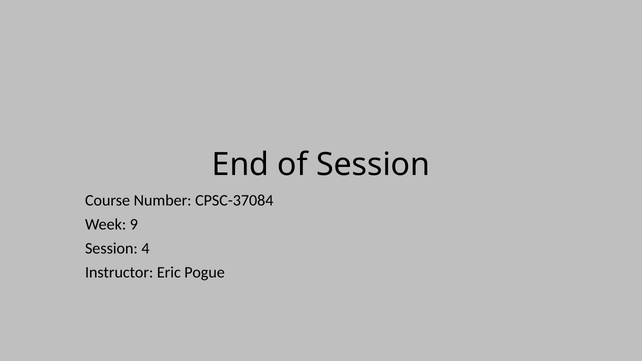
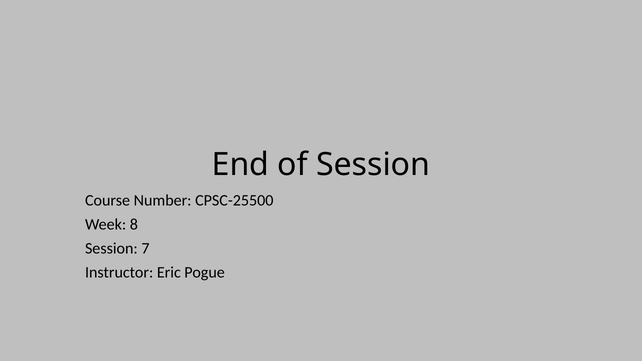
CPSC-37084: CPSC-37084 -> CPSC-25500 (234, 201)
9: 9 -> 8 (134, 225)
4: 4 -> 7 (145, 249)
